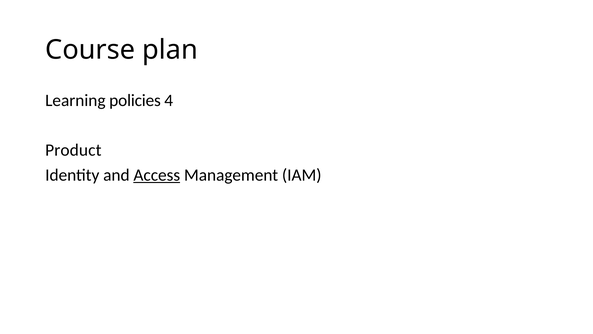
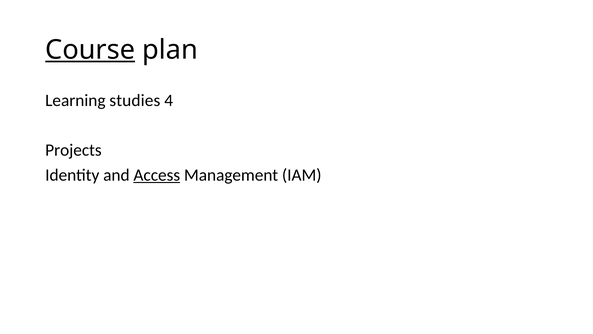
Course underline: none -> present (90, 50)
policies: policies -> studies (135, 100)
Product: Product -> Projects (73, 150)
